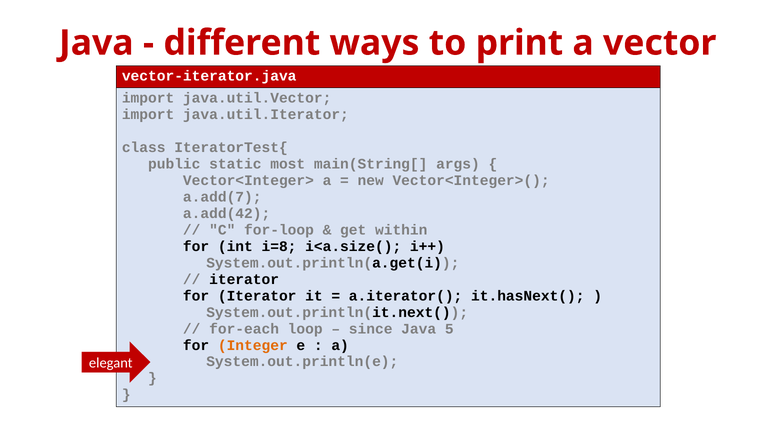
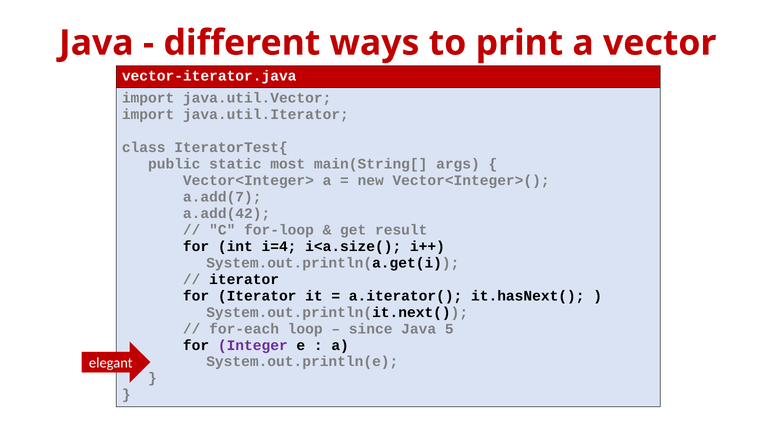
within: within -> result (401, 230)
i=8: i=8 -> i=4 (279, 247)
Integer colour: orange -> purple (253, 346)
